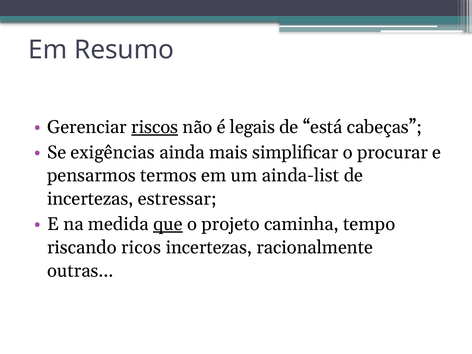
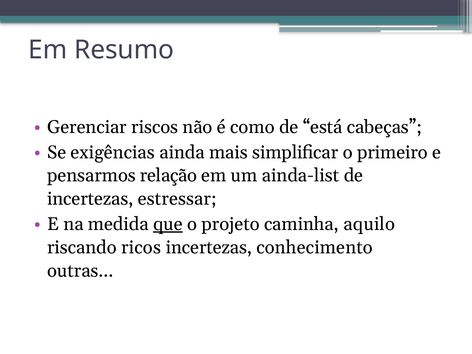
riscos underline: present -> none (155, 127)
legais: legais -> como (252, 127)
procurar: procurar -> primeiro (392, 152)
termos: termos -> relação (169, 176)
tempo: tempo -> aquilo (369, 224)
racionalmente: racionalmente -> conhecimento (315, 247)
